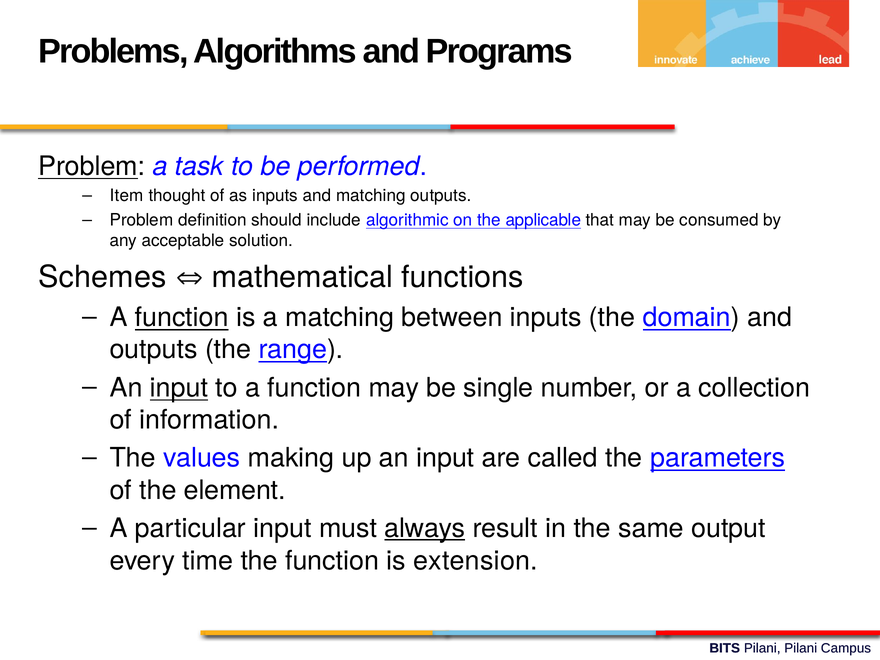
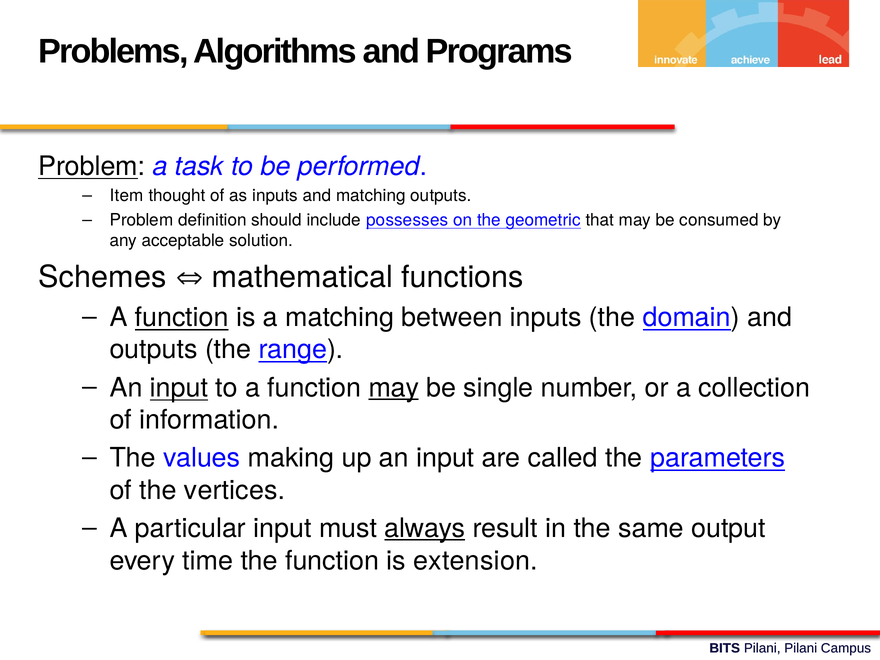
algorithmic: algorithmic -> possesses (407, 220)
applicable: applicable -> geometric (543, 220)
may underline: none -> present (394, 388)
element: element -> vertices (235, 490)
